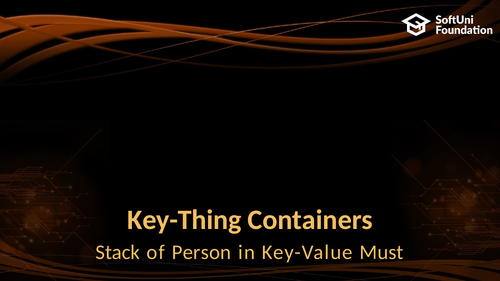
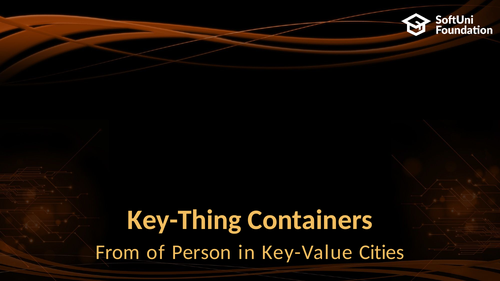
Stack: Stack -> From (118, 253)
Must: Must -> Cities (382, 253)
